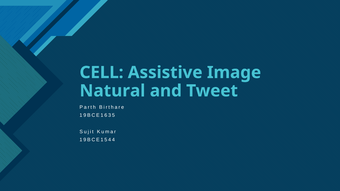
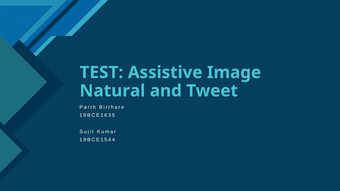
CELL: CELL -> TEST (101, 73)
